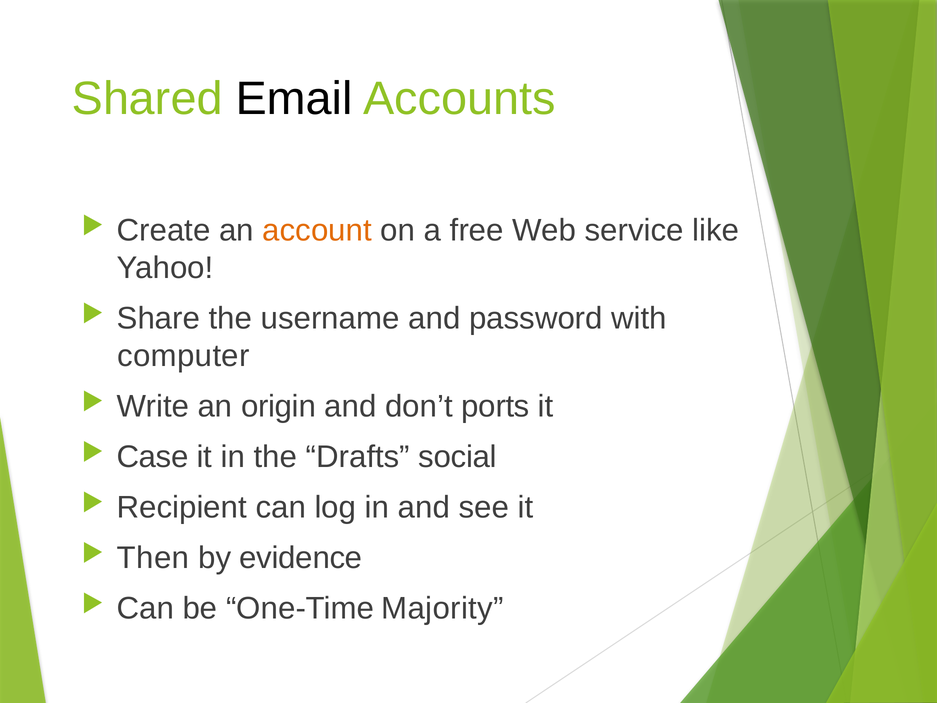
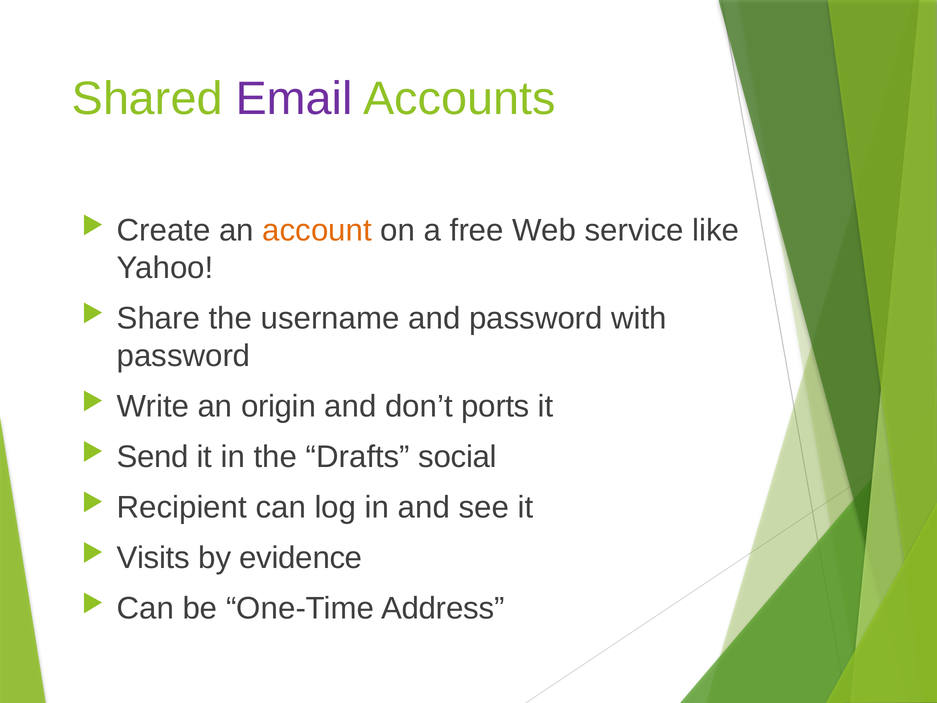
Email colour: black -> purple (294, 99)
computer: computer -> password (184, 356)
Case: Case -> Send (153, 457)
Then: Then -> Visits (153, 558)
Majority: Majority -> Address (443, 608)
